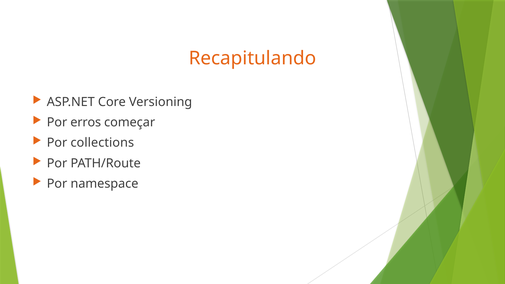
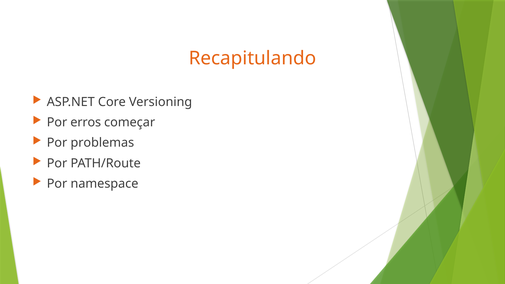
collections: collections -> problemas (102, 143)
